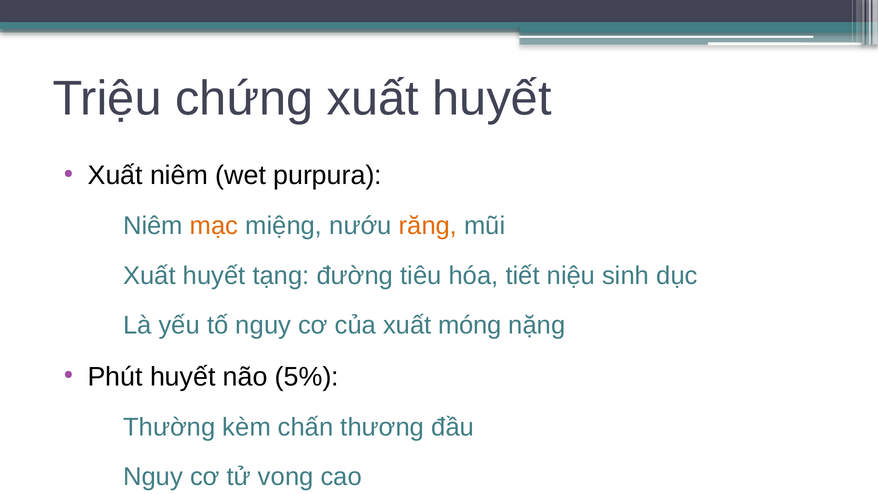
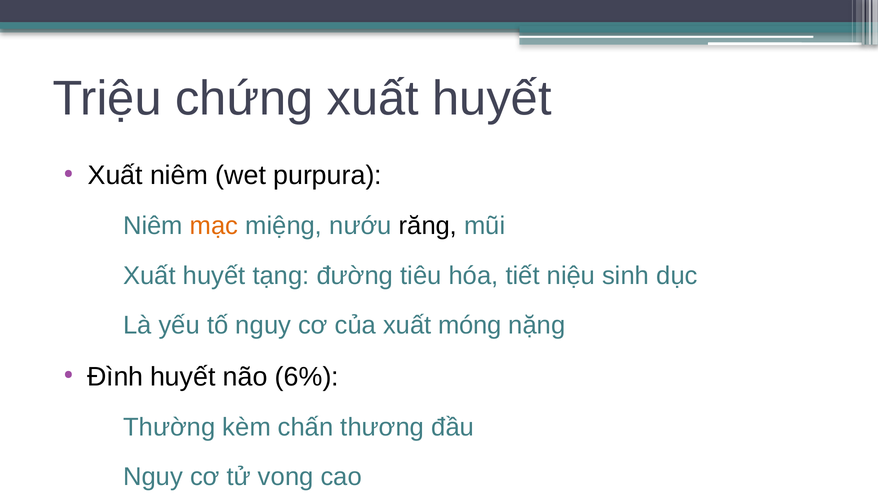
răng colour: orange -> black (428, 226)
Phút: Phút -> Đình (115, 377)
5%: 5% -> 6% (307, 377)
